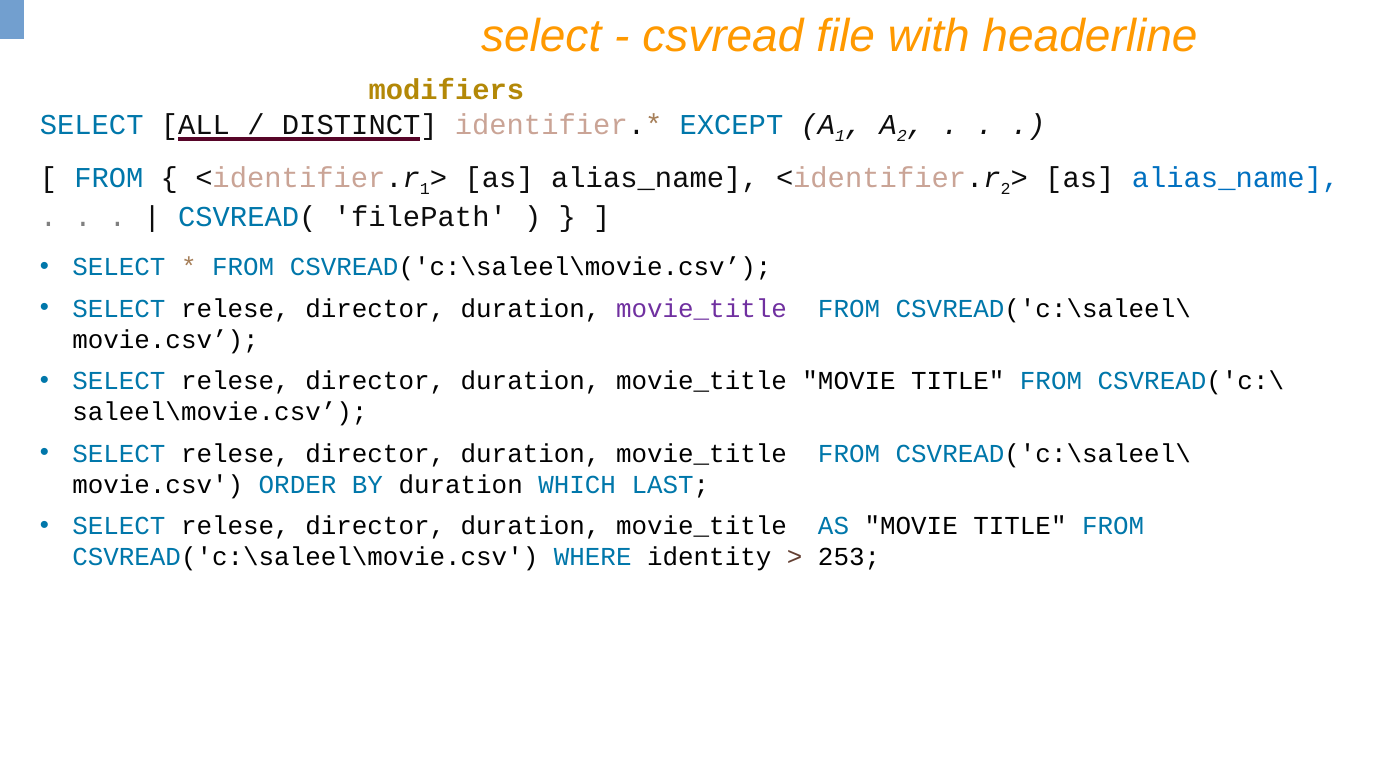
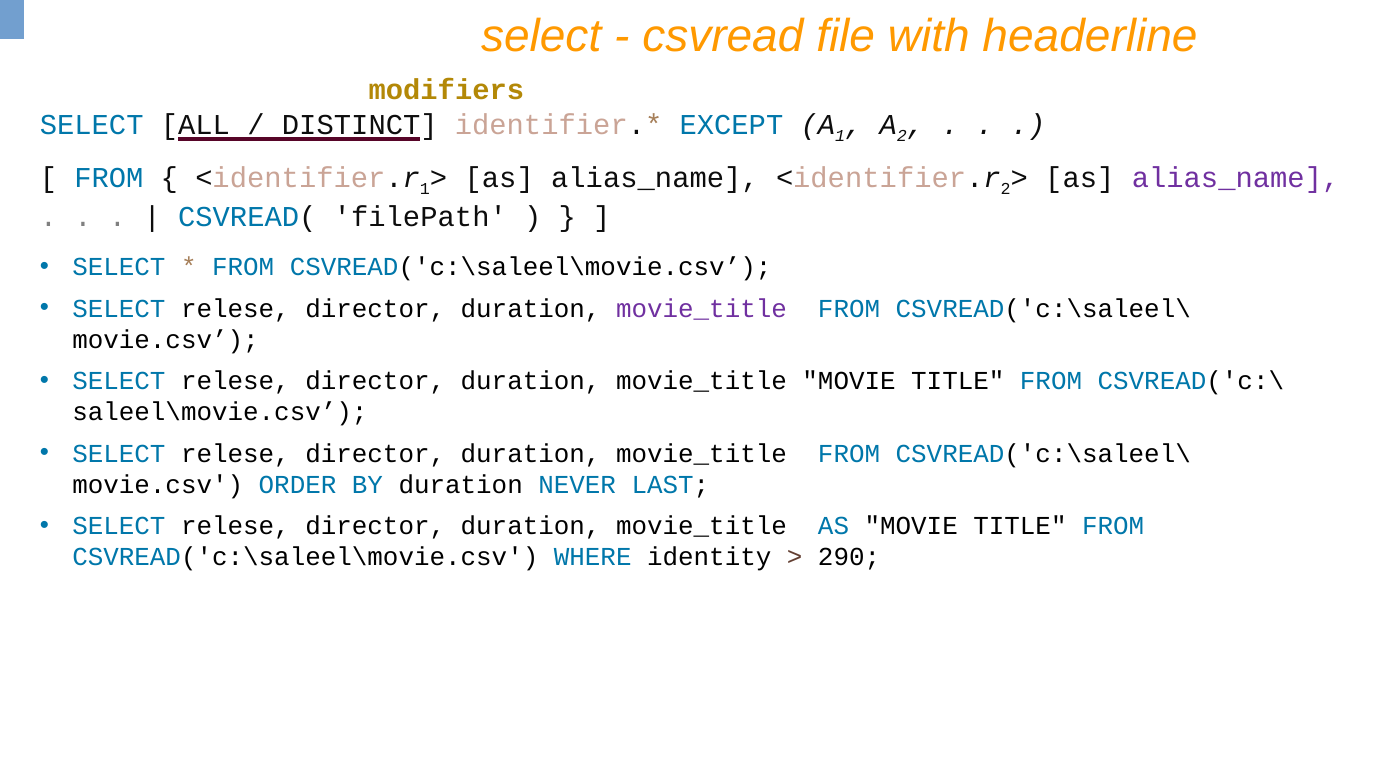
alias_name colour: blue -> purple (1236, 178)
WHICH: WHICH -> NEVER (577, 485)
253: 253 -> 290 (849, 557)
